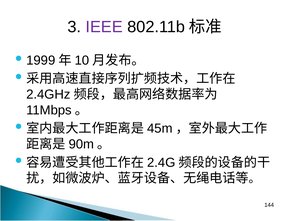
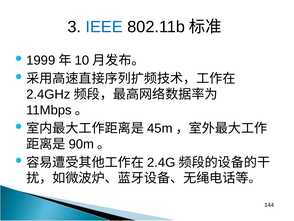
IEEE colour: purple -> blue (104, 27)
